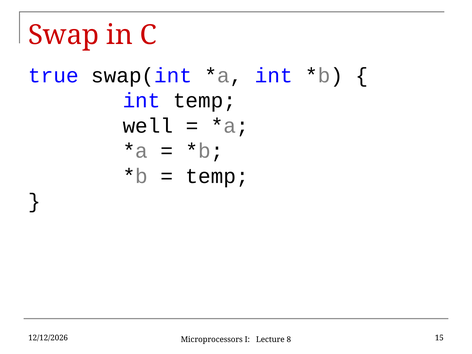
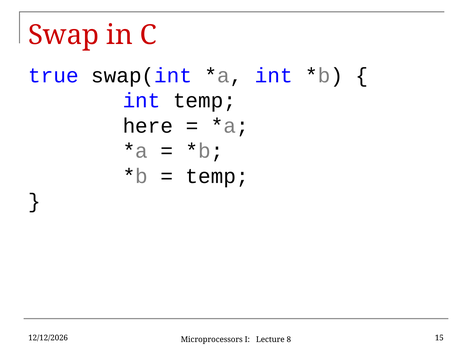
well: well -> here (148, 126)
